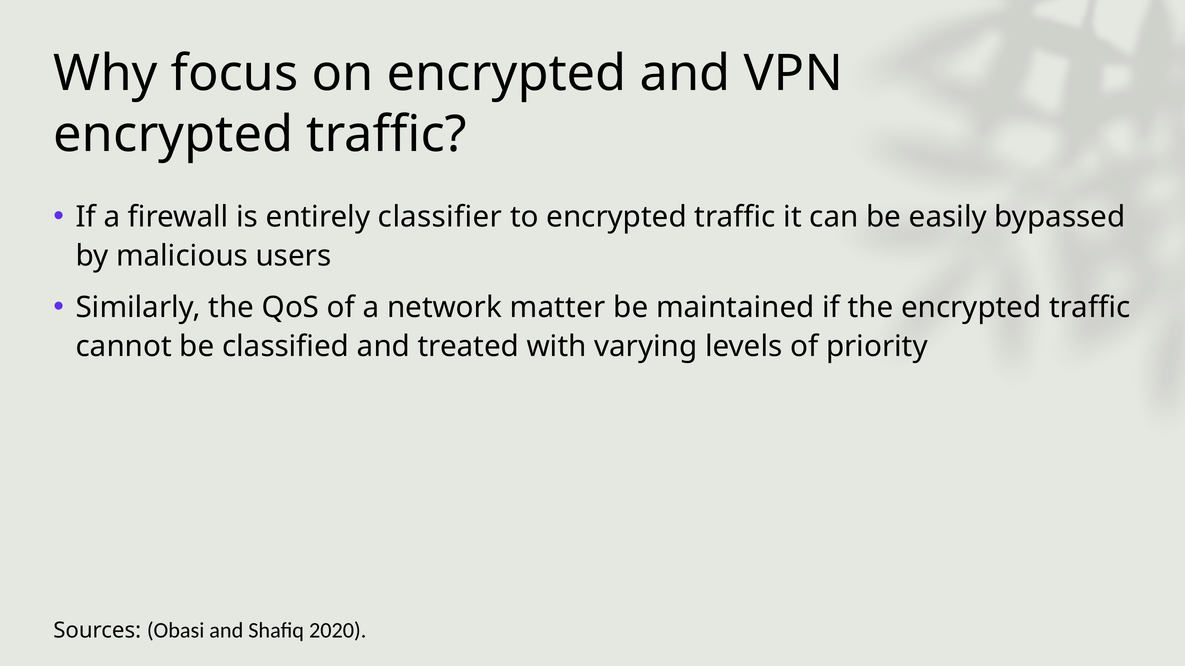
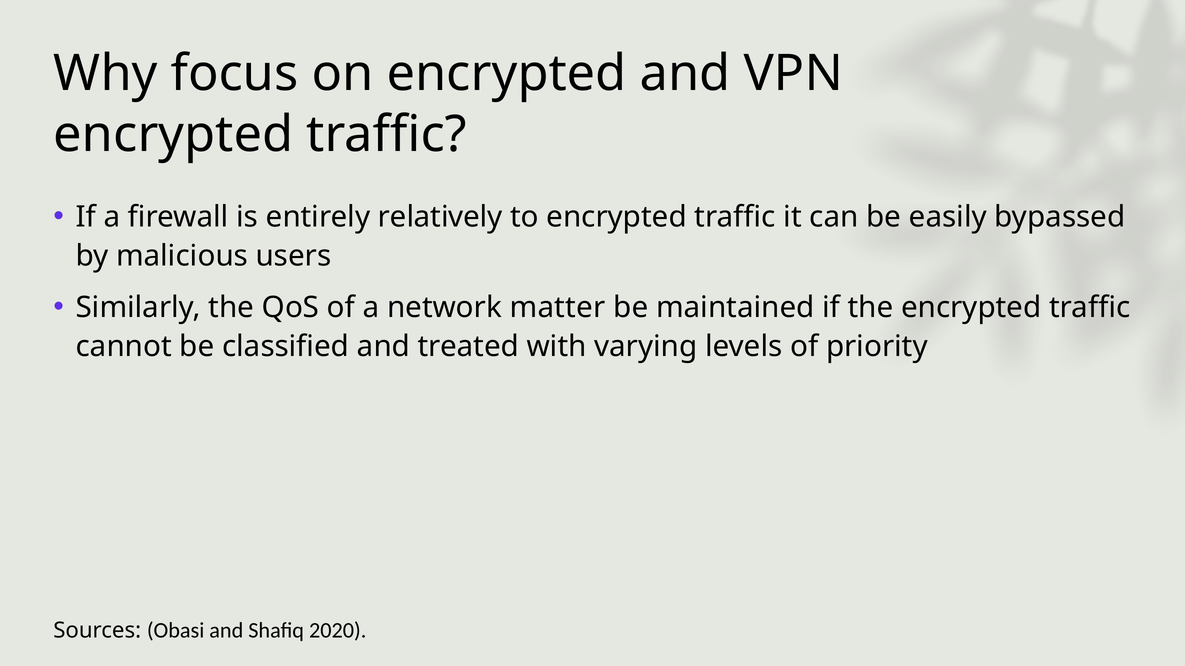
classifier: classifier -> relatively (440, 217)
